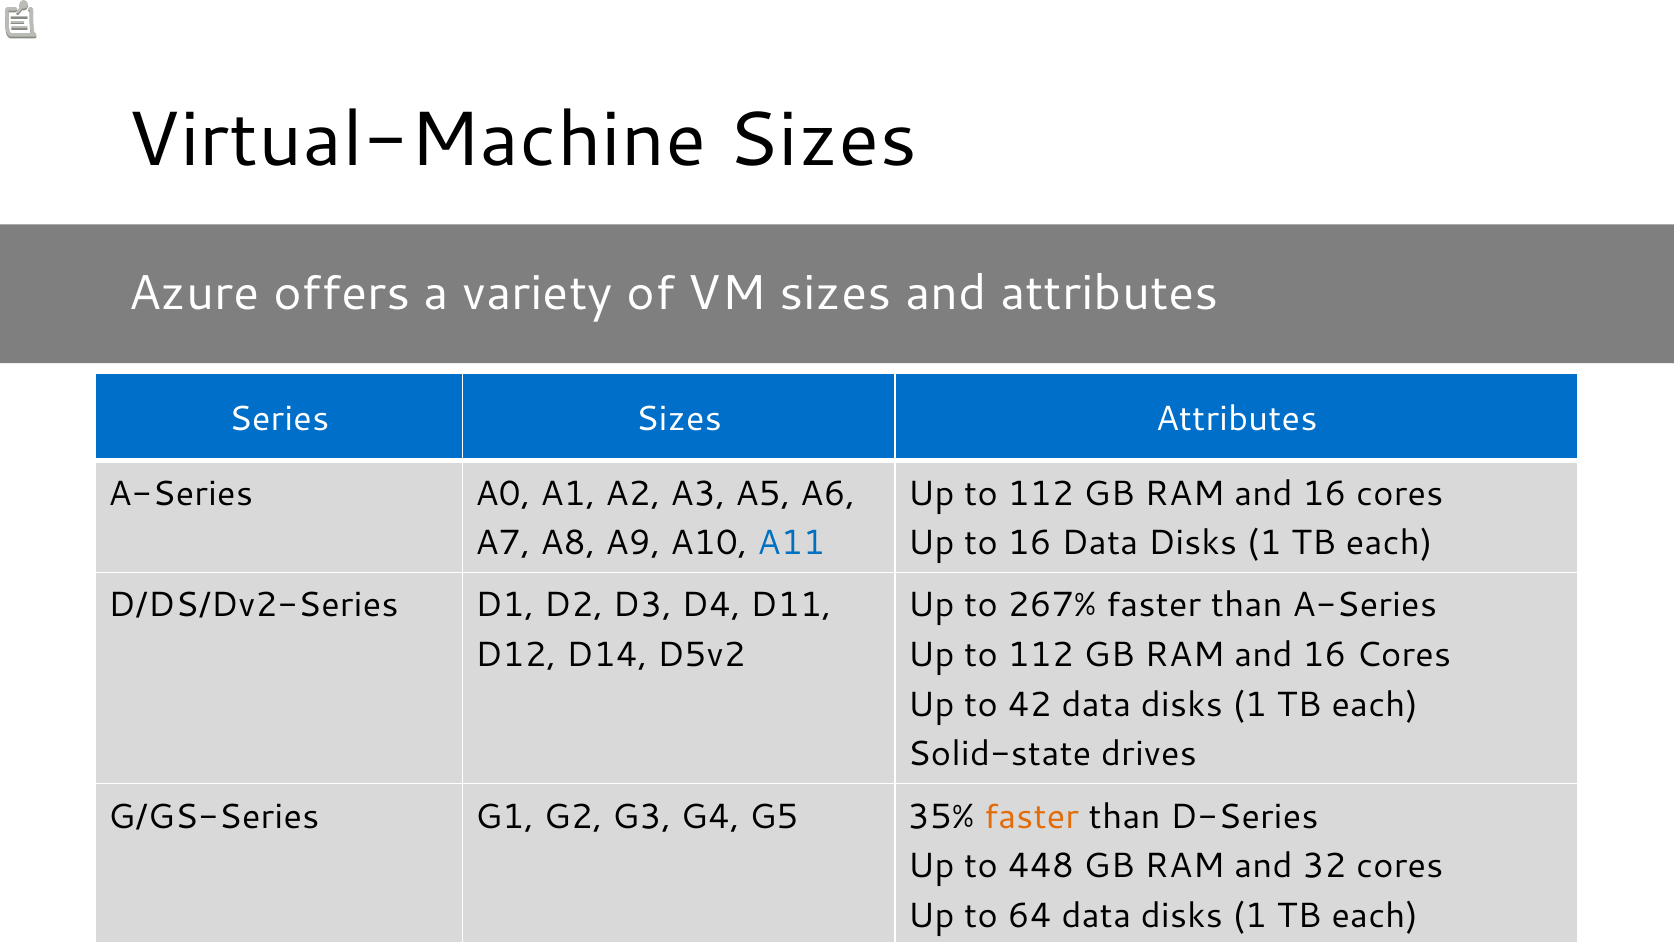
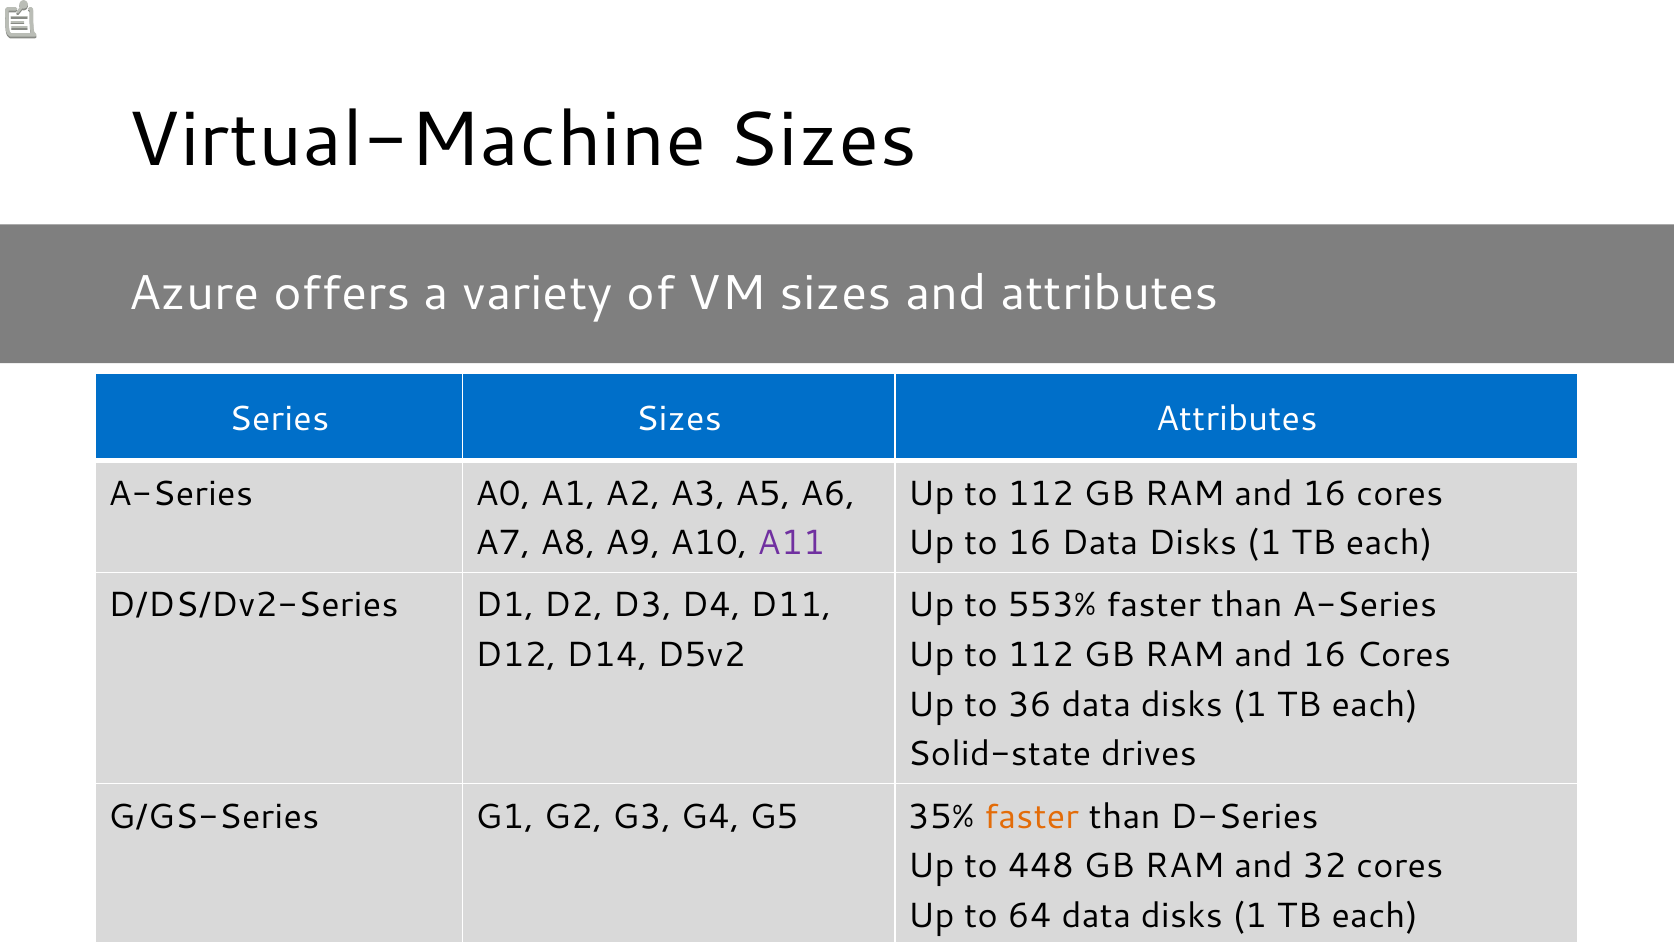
A11 colour: blue -> purple (791, 543)
267%: 267% -> 553% (1052, 605)
42: 42 -> 36 (1030, 704)
